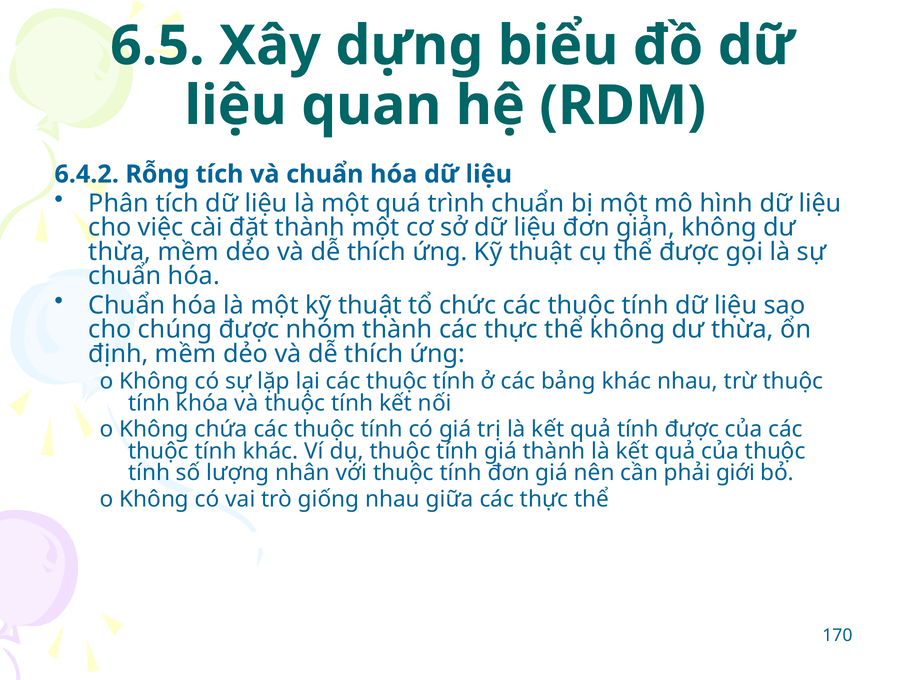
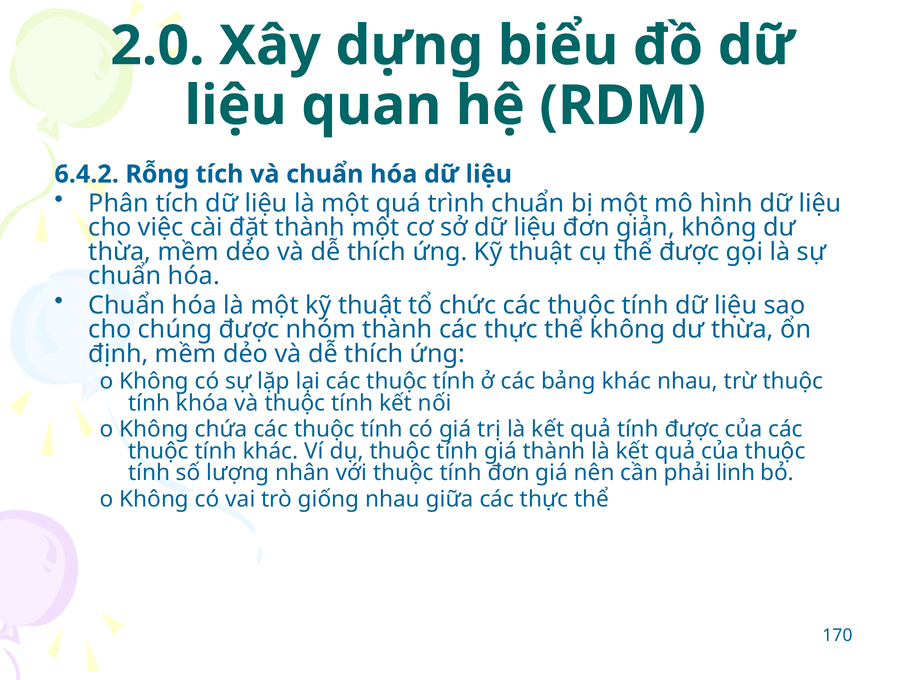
6.5: 6.5 -> 2.0 (157, 46)
giới: giới -> linh (736, 473)
